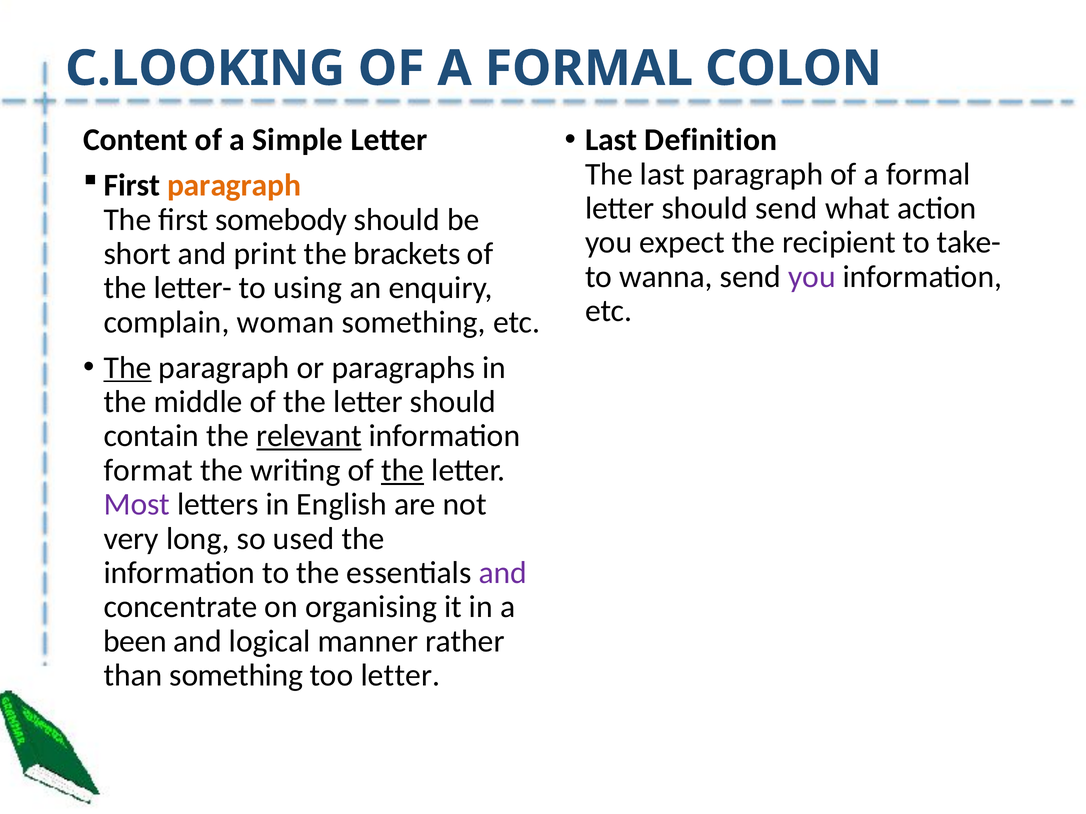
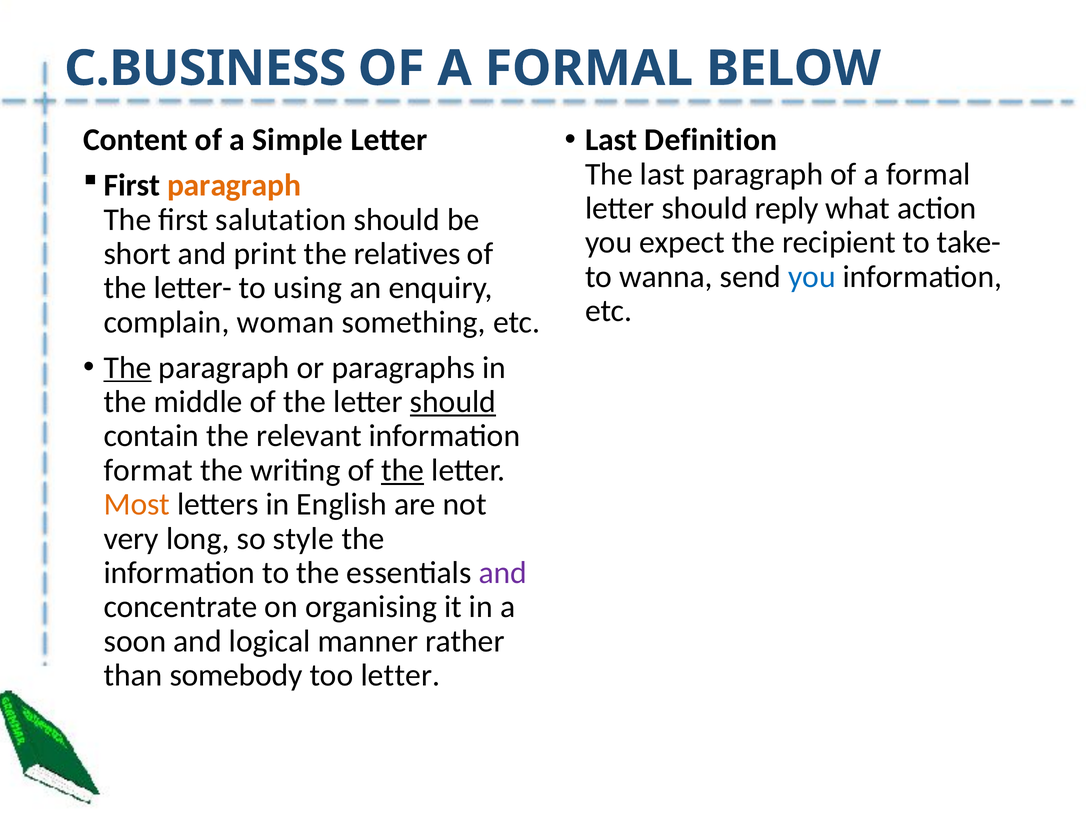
C.LOOKING: C.LOOKING -> C.BUSINESS (205, 69)
COLON: COLON -> BELOW (794, 69)
should send: send -> reply (787, 208)
somebody: somebody -> salutation (281, 220)
brackets: brackets -> relatives (407, 254)
you colour: purple -> blue (812, 277)
should underline: none -> present (453, 402)
relevant underline: present -> none (309, 436)
Most colour: purple -> orange (137, 505)
used: used -> style (304, 539)
been: been -> soon (135, 642)
than something: something -> somebody (236, 676)
